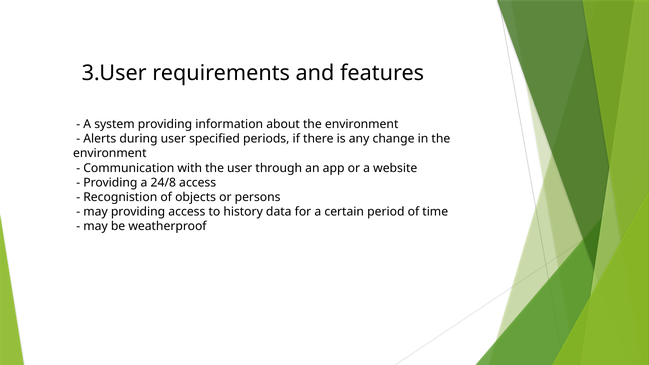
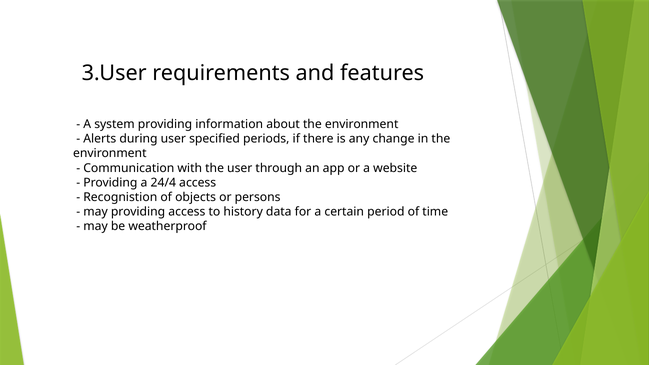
24/8: 24/8 -> 24/4 (163, 183)
